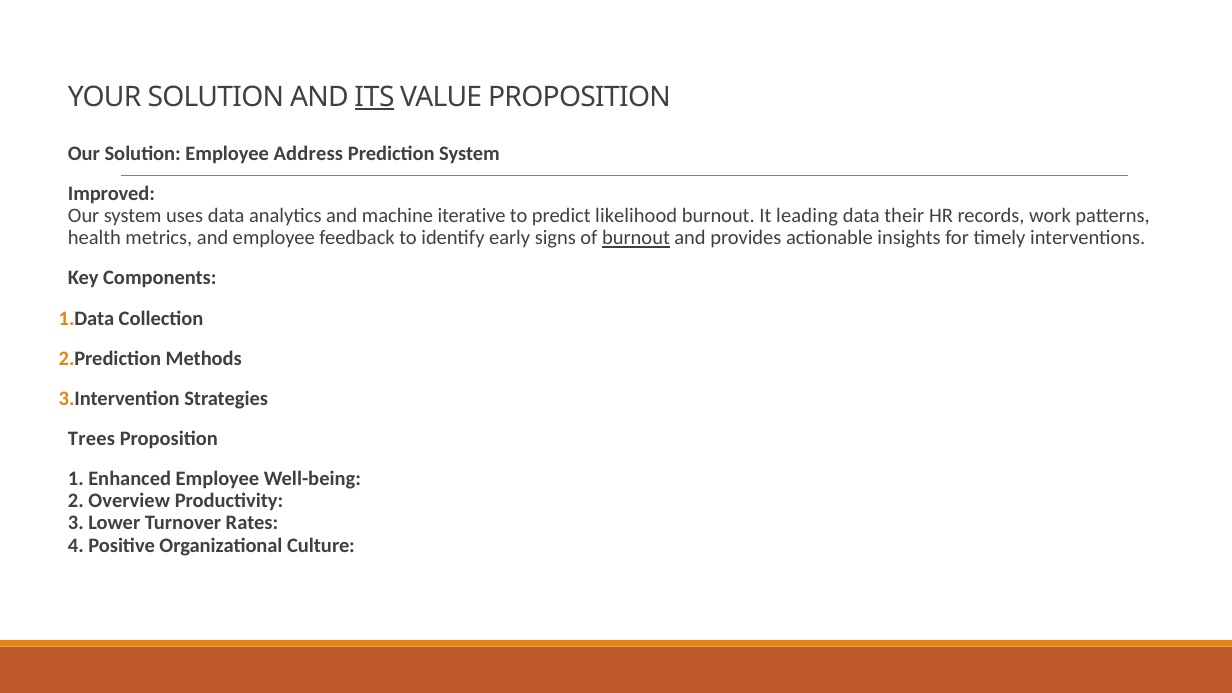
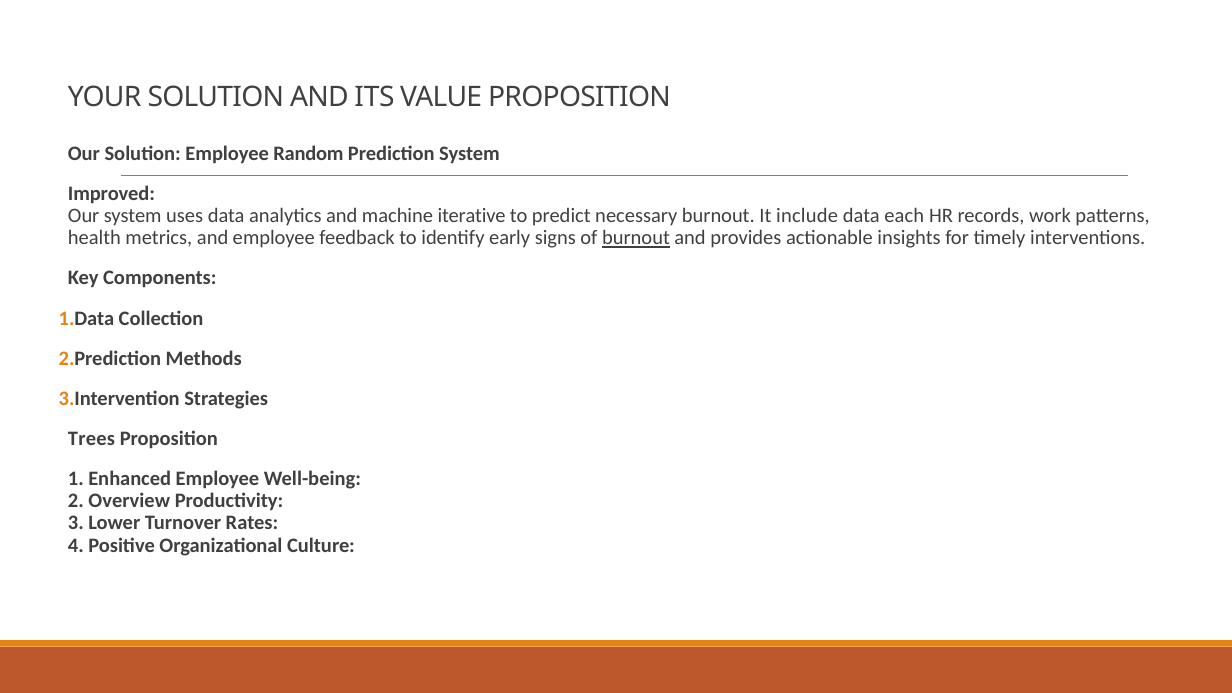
ITS underline: present -> none (375, 97)
Address: Address -> Random (309, 154)
likelihood: likelihood -> necessary (636, 216)
leading: leading -> include (807, 216)
their: their -> each (904, 216)
